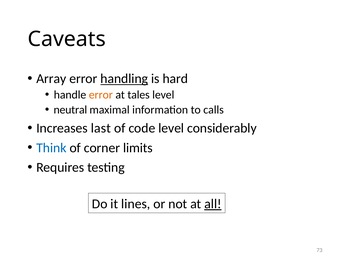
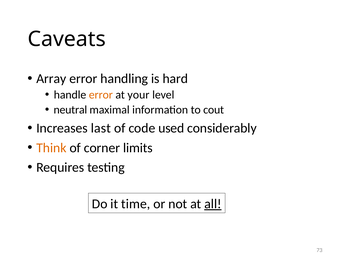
handling underline: present -> none (124, 79)
tales: tales -> your (138, 95)
calls: calls -> cout (214, 110)
code level: level -> used (171, 129)
Think colour: blue -> orange (51, 148)
lines: lines -> time (136, 204)
